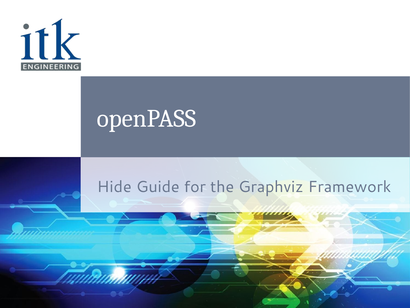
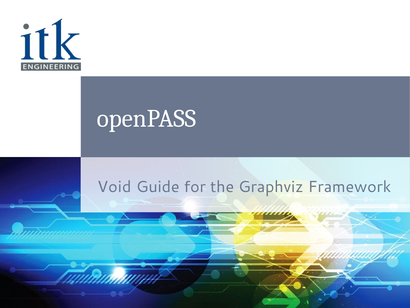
Hide: Hide -> Void (114, 187)
